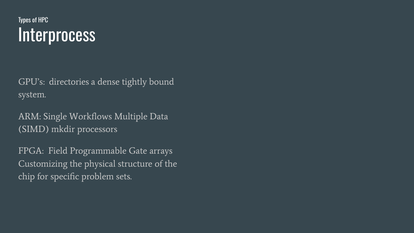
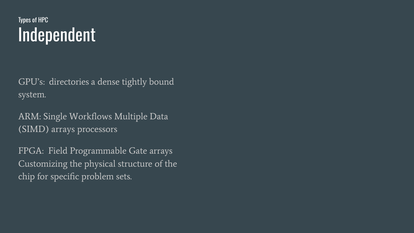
Interprocess: Interprocess -> Independent (57, 36)
SIMD mkdir: mkdir -> arrays (63, 129)
